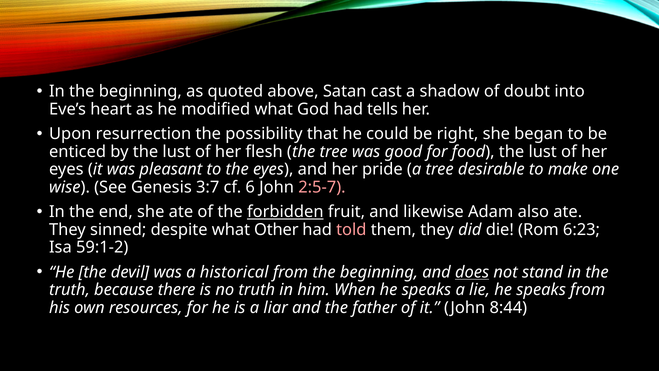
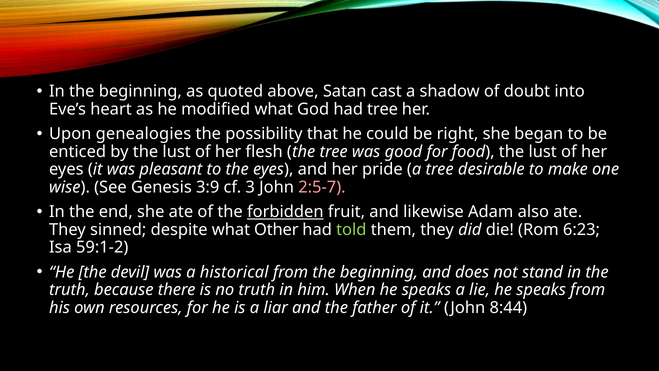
had tells: tells -> tree (383, 109)
resurrection: resurrection -> genealogies (143, 134)
3:7: 3:7 -> 3:9 (208, 187)
6: 6 -> 3 (250, 187)
told colour: pink -> light green (351, 229)
does underline: present -> none (472, 272)
